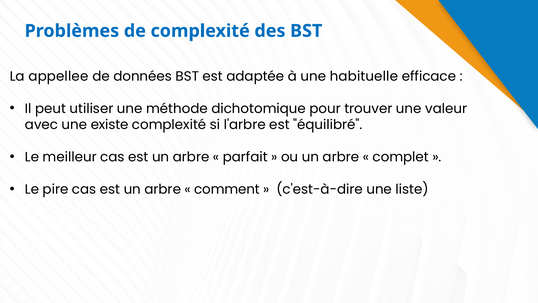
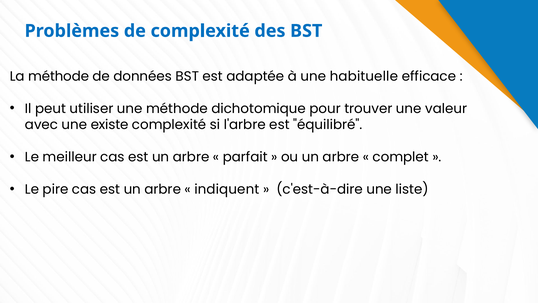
La appellee: appellee -> méthode (59, 76)
comment: comment -> indiquent (227, 189)
